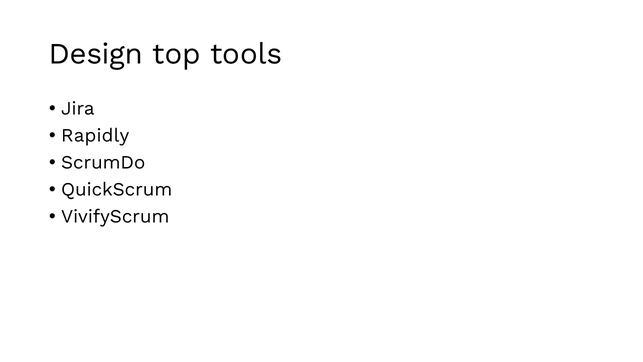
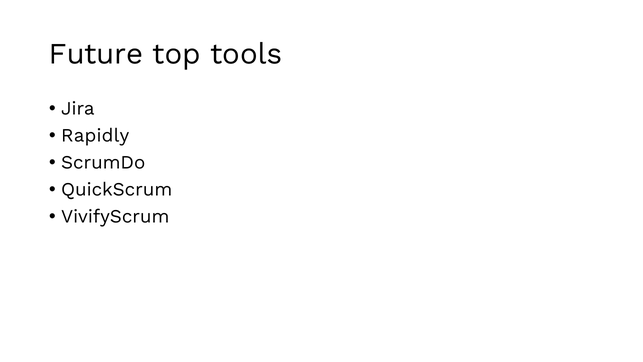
Design: Design -> Future (96, 54)
